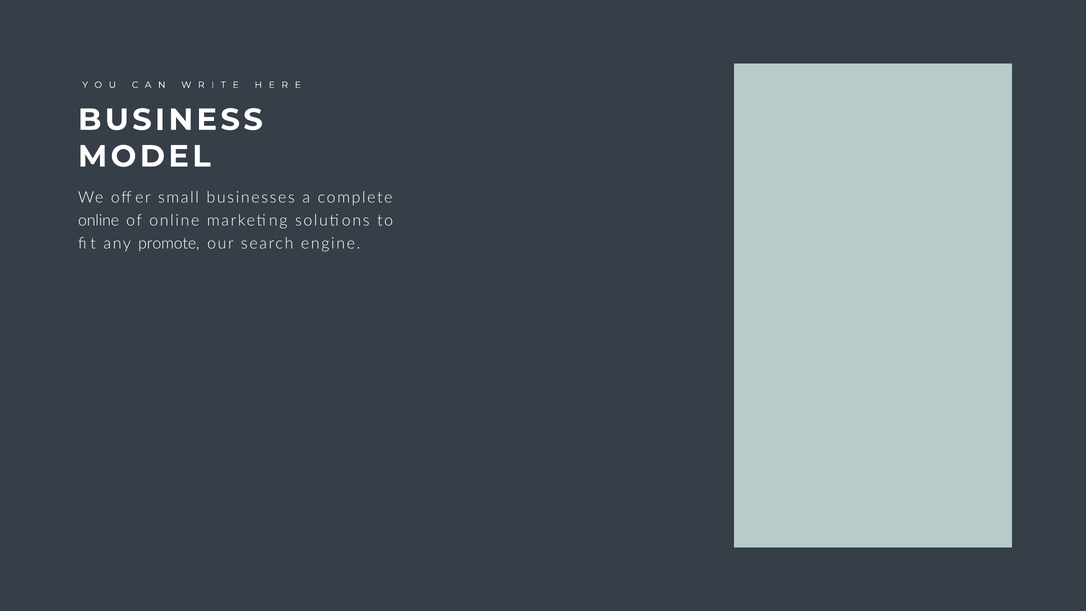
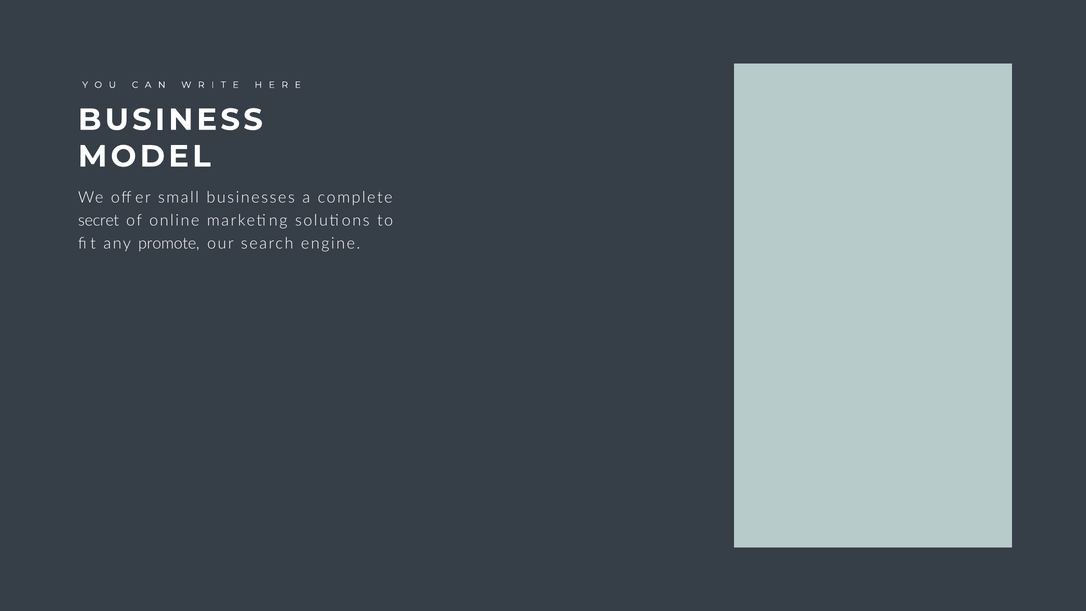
online: online -> secret (99, 221)
